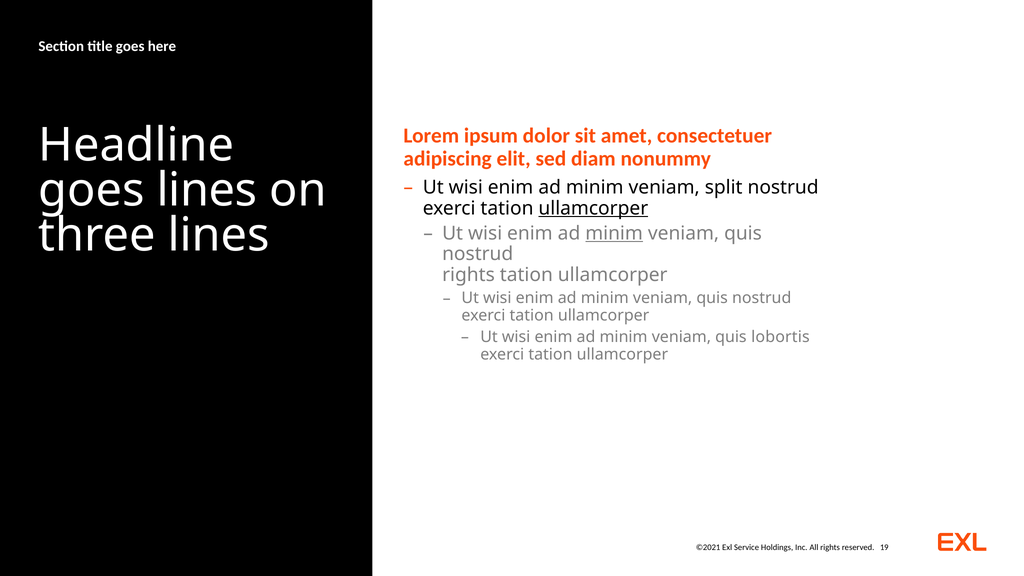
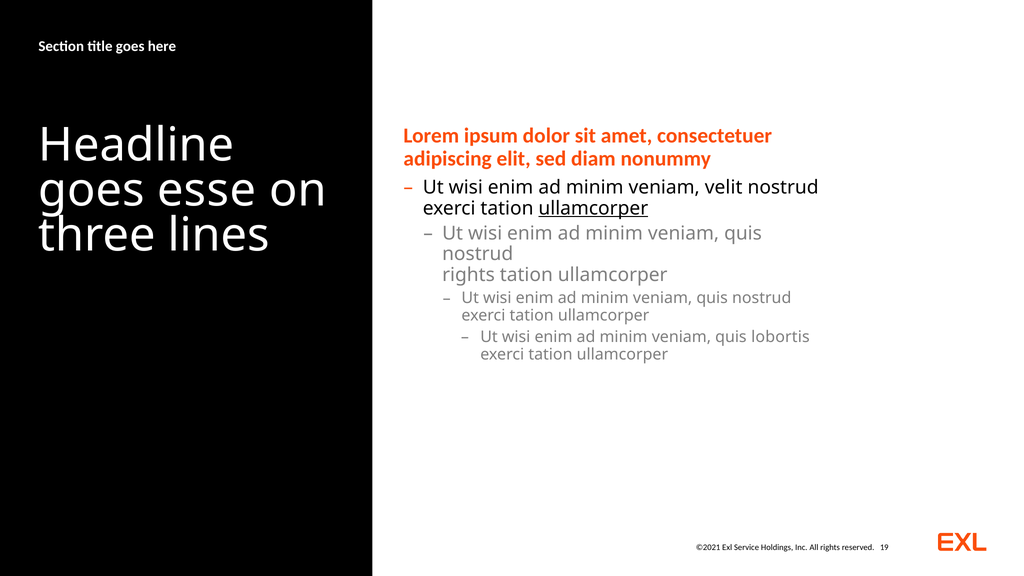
goes lines: lines -> esse (207, 190)
split: split -> velit (724, 188)
minim underline: present -> none (614, 233)
